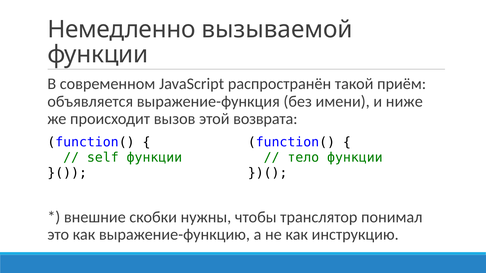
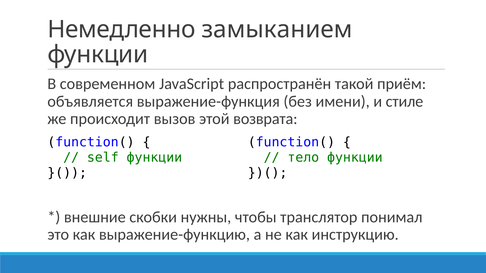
вызываемой: вызываемой -> замыканием (277, 30)
ниже: ниже -> стиле (404, 102)
